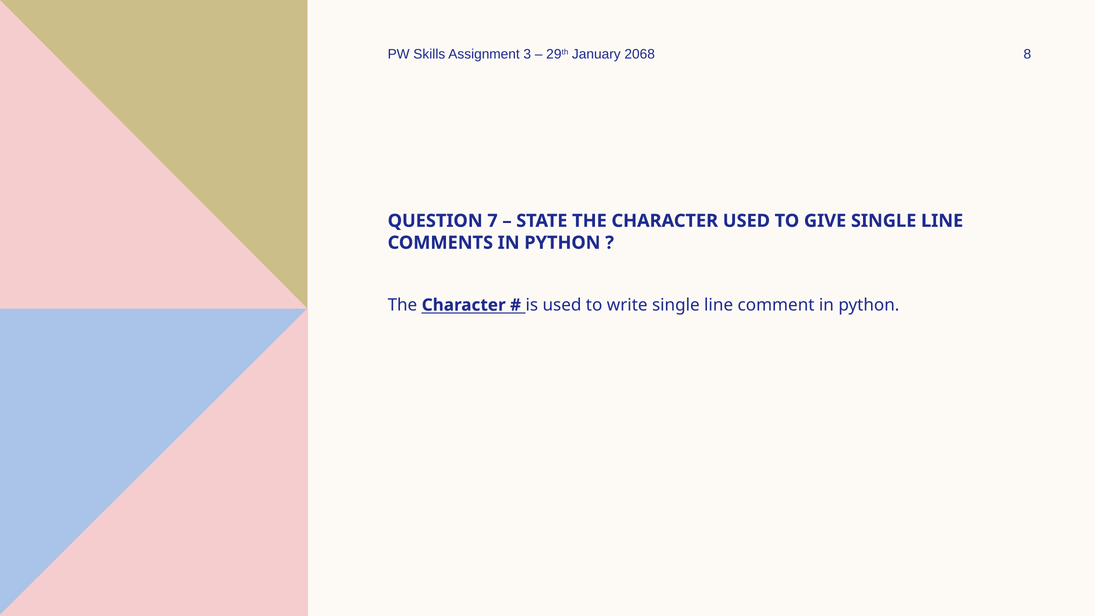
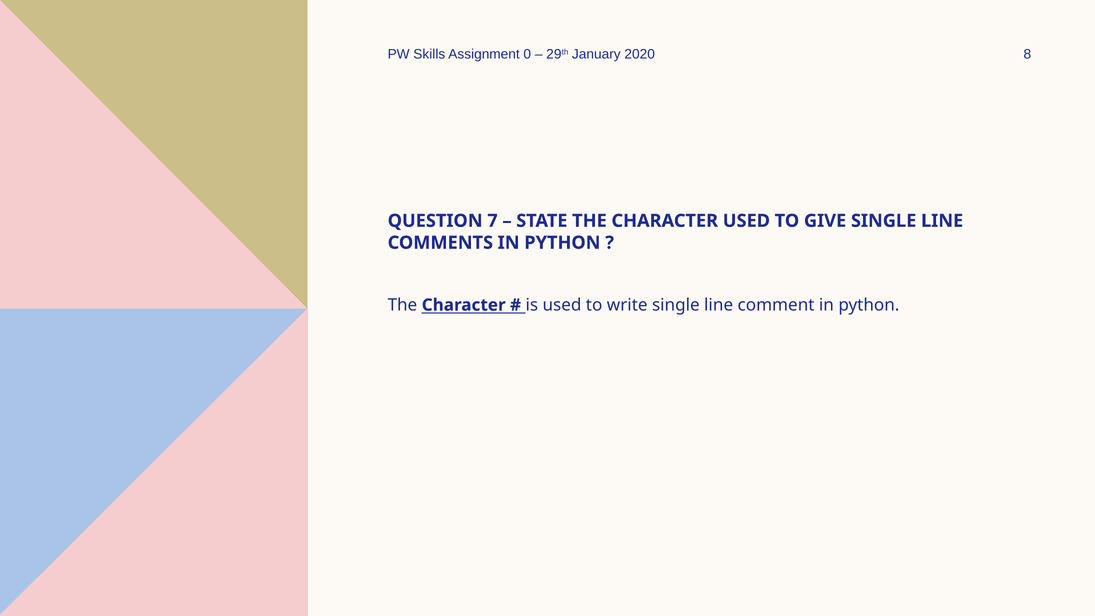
3: 3 -> 0 (527, 54)
2068: 2068 -> 2020 (640, 54)
